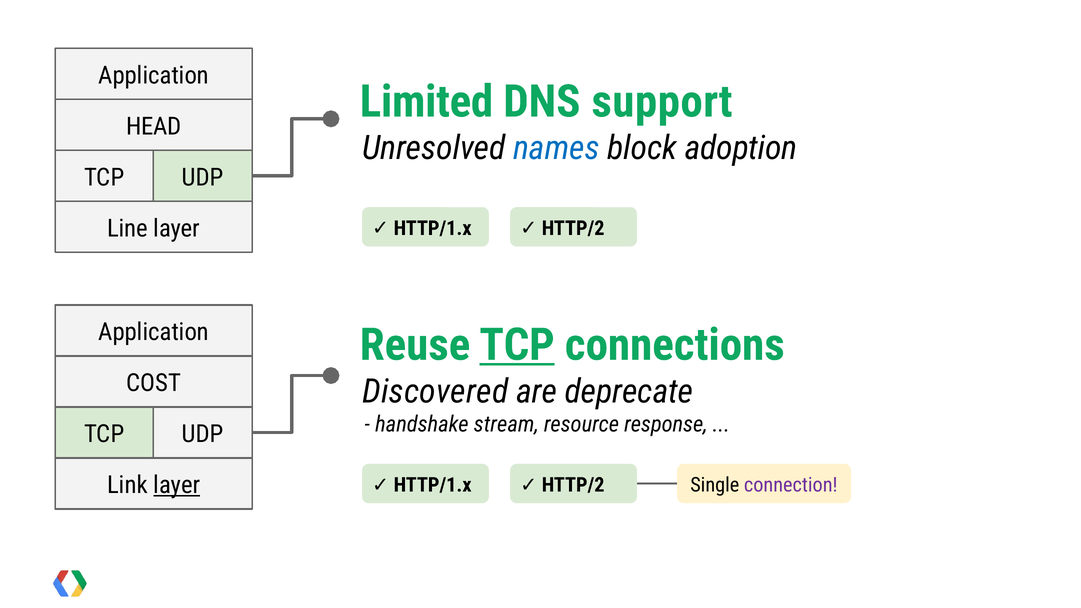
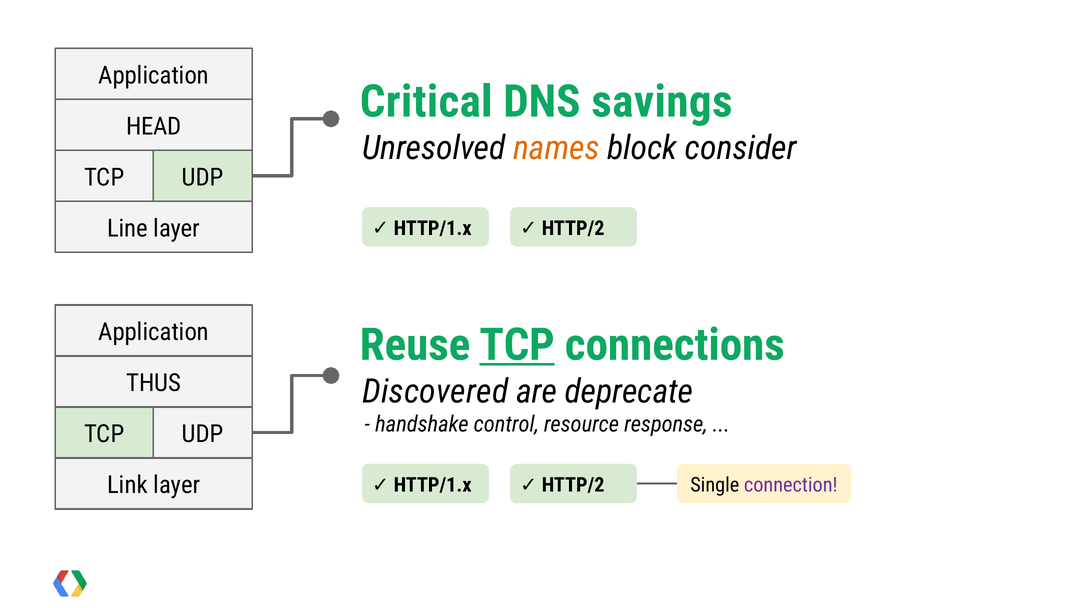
Limited: Limited -> Critical (426, 102)
support: support -> savings (662, 102)
names colour: blue -> orange (556, 148)
adoption: adoption -> consider (741, 148)
COST: COST -> THUS (154, 383)
stream: stream -> control (506, 425)
layer underline: present -> none (177, 485)
